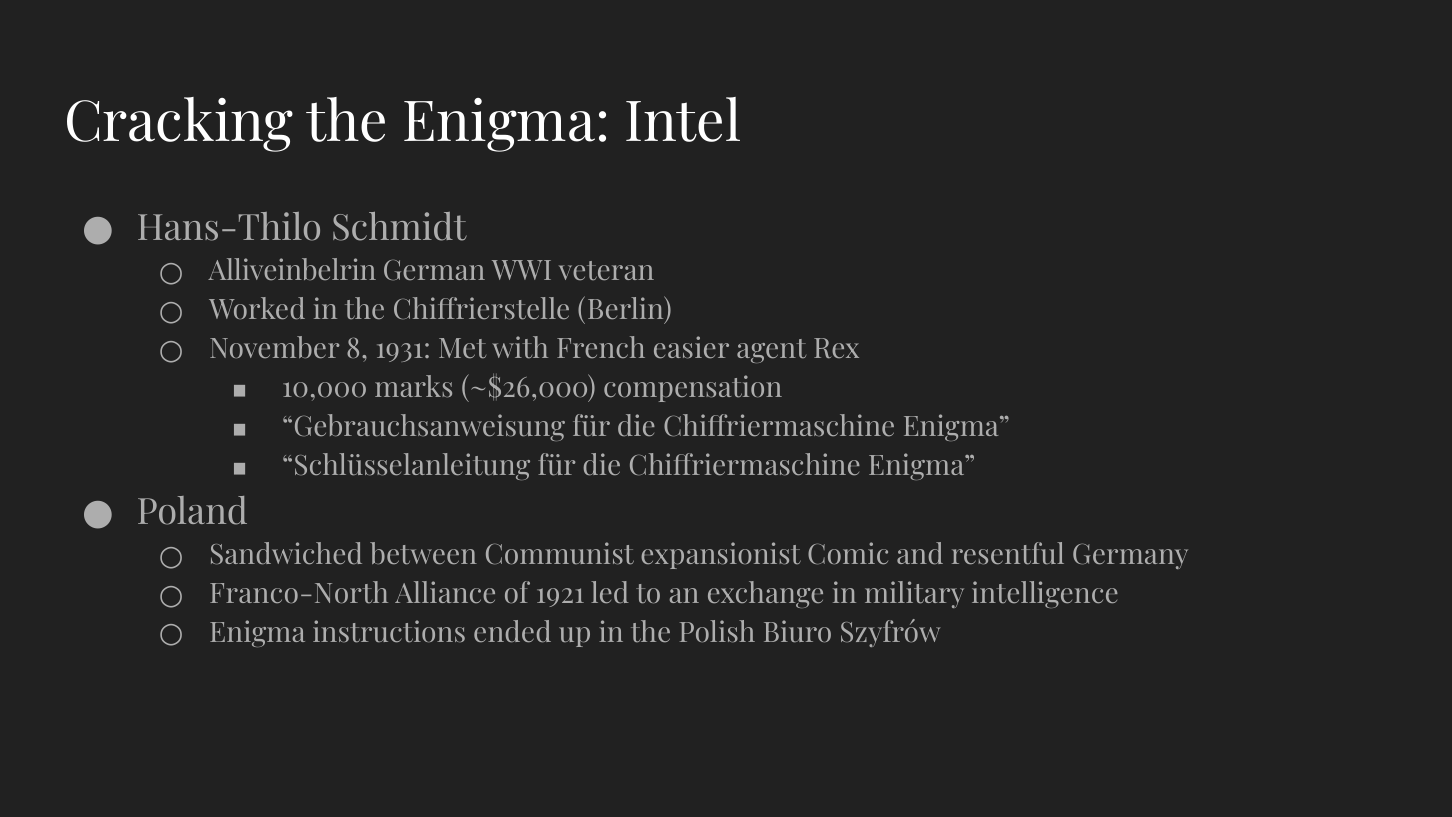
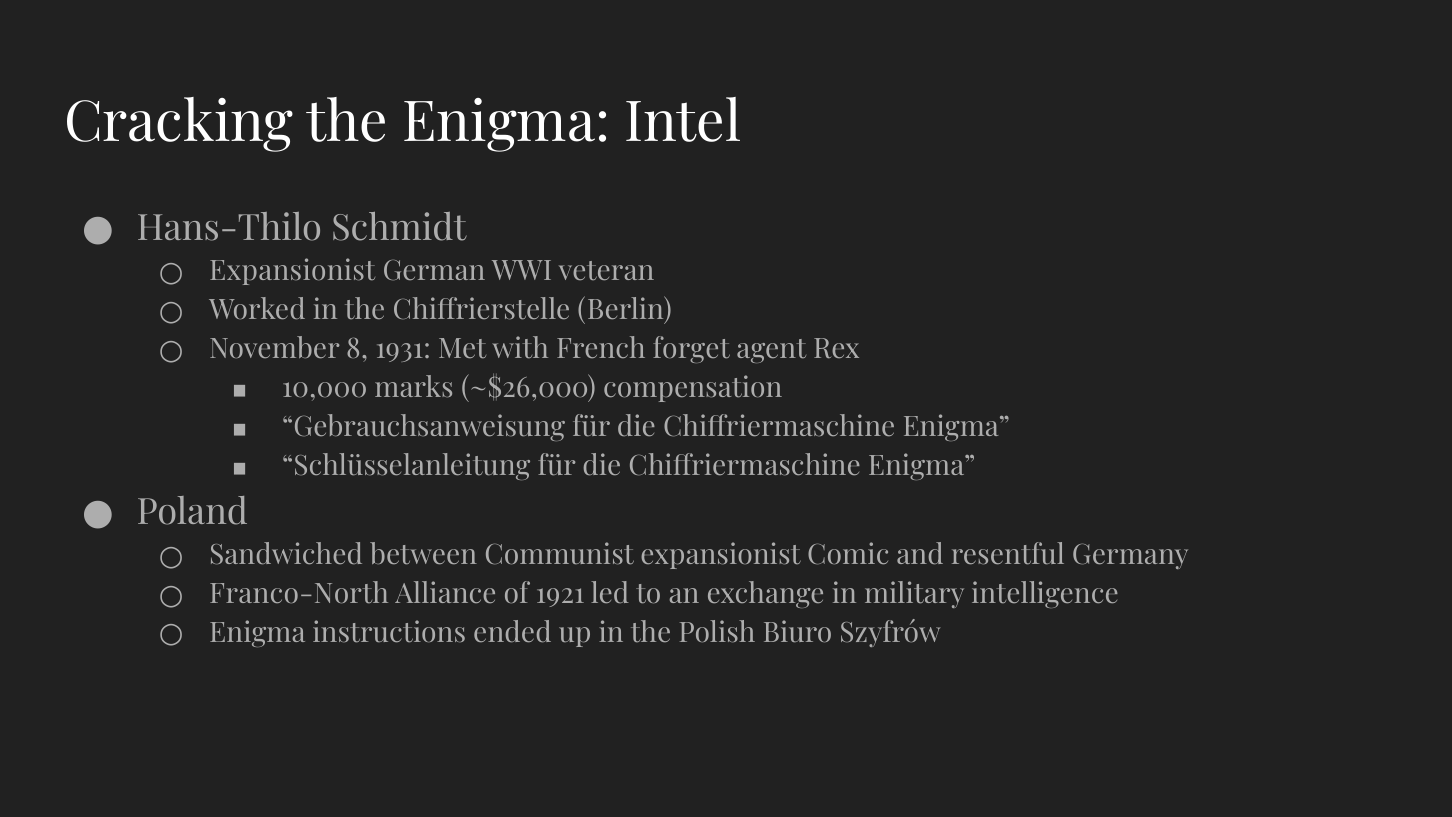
Alliveinbelrin: Alliveinbelrin -> Expansionist (292, 272)
easier: easier -> forget (691, 349)
